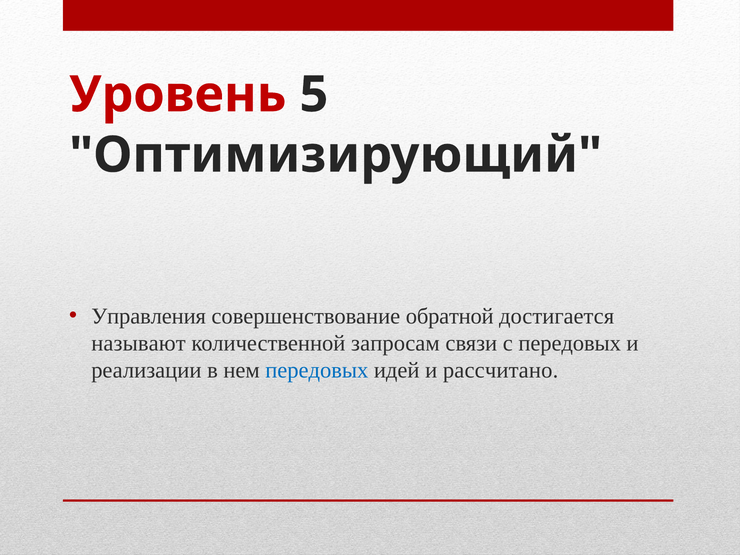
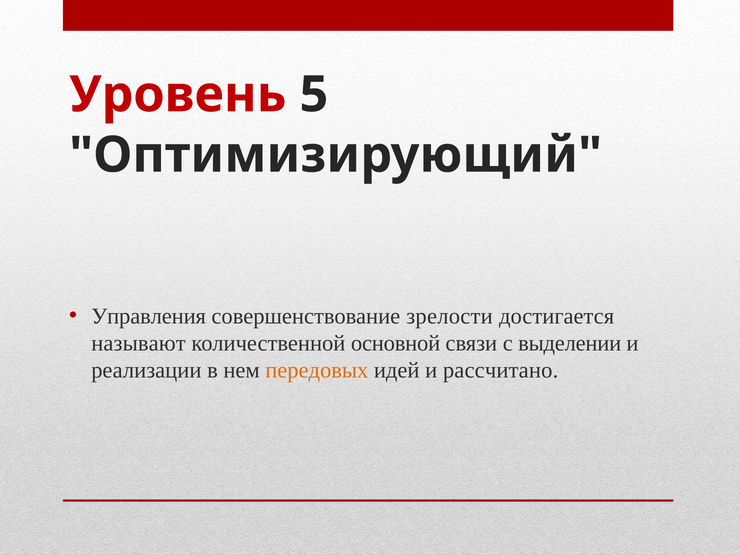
обратной: обратной -> зрелости (450, 316)
запросам: запросам -> основной (396, 343)
с передовых: передовых -> выделении (570, 343)
передовых colour: blue -> orange (317, 370)
